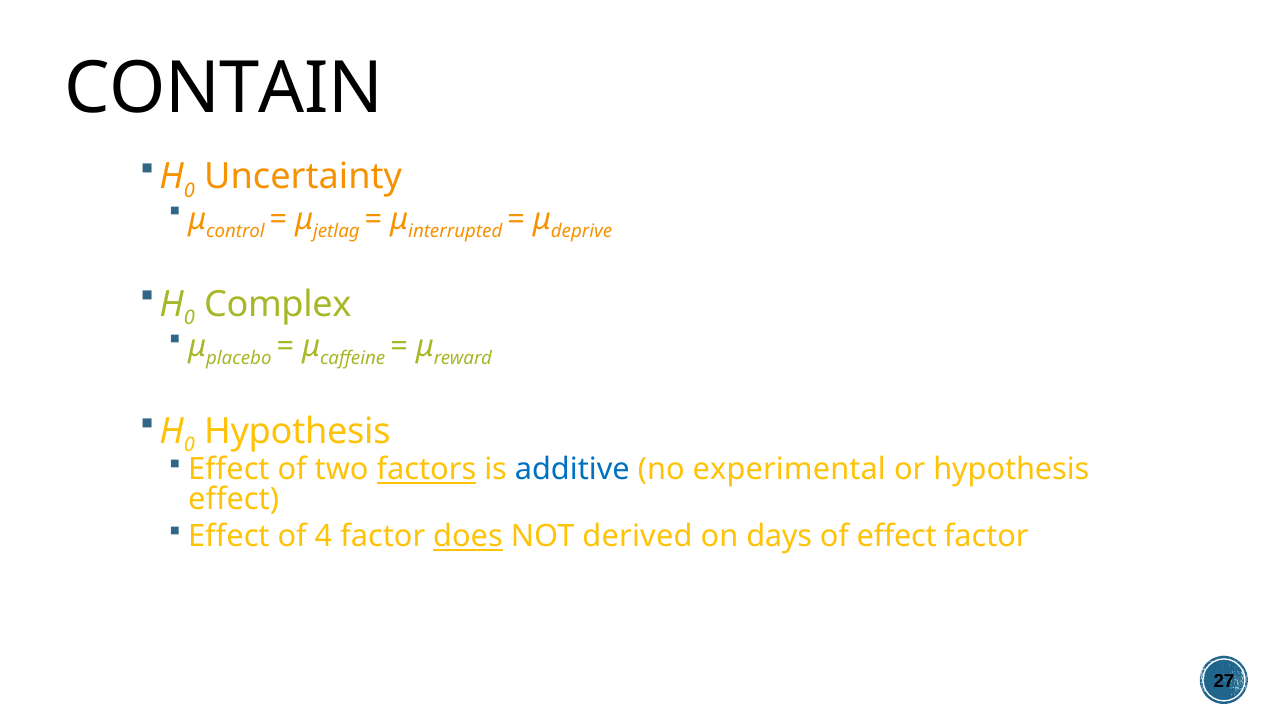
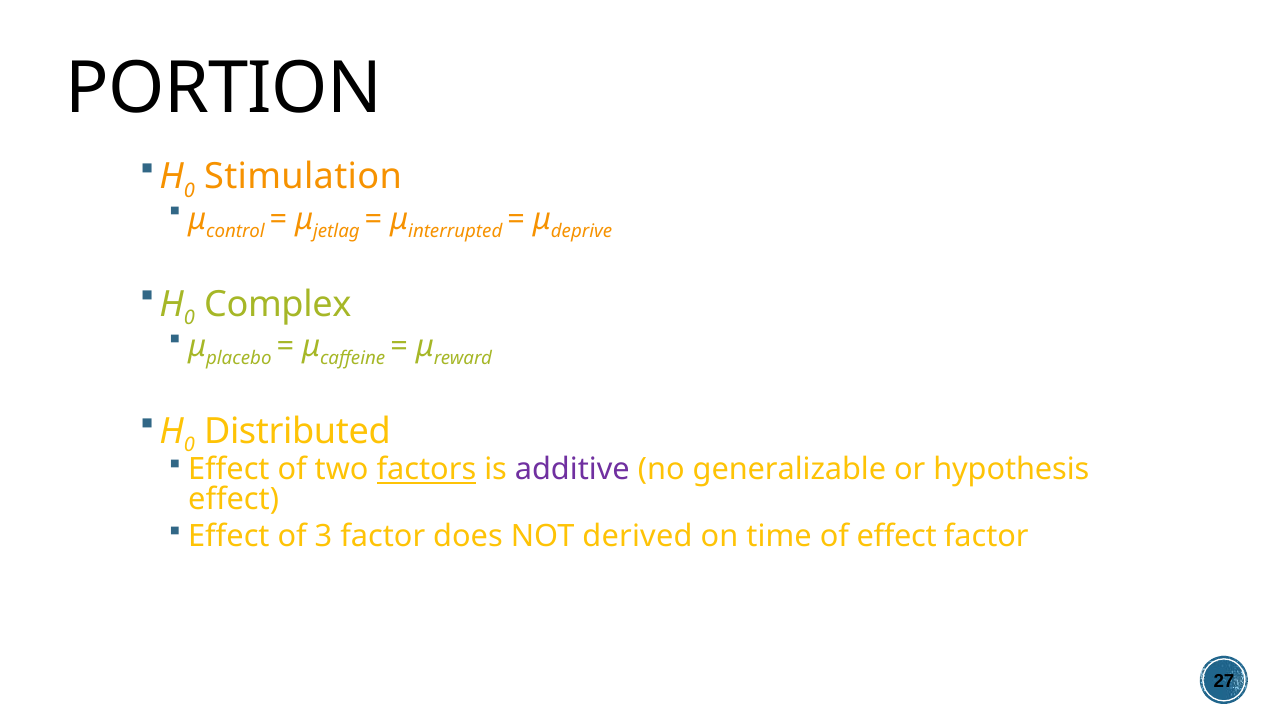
CONTAIN: CONTAIN -> PORTION (224, 88)
Uncertainty: Uncertainty -> Stimulation (303, 177)
Hypothesis: Hypothesis -> Distributed (297, 431)
additive colour: blue -> purple (572, 470)
experimental: experimental -> generalizable (789, 470)
4: 4 -> 3 (323, 536)
does underline: present -> none (468, 536)
days: days -> time (779, 536)
